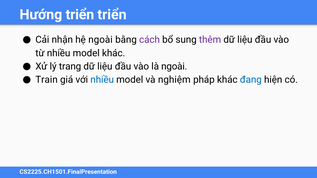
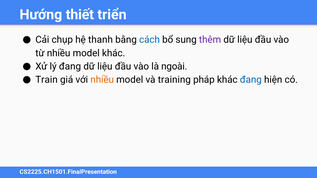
Hướng triển: triển -> thiết (80, 15)
nhận: nhận -> chụp (62, 40)
hệ ngoài: ngoài -> thanh (101, 40)
cách colour: purple -> blue (149, 40)
lý trang: trang -> đang (70, 67)
nhiều colour: blue -> orange (102, 80)
nghiệm: nghiệm -> training (174, 80)
